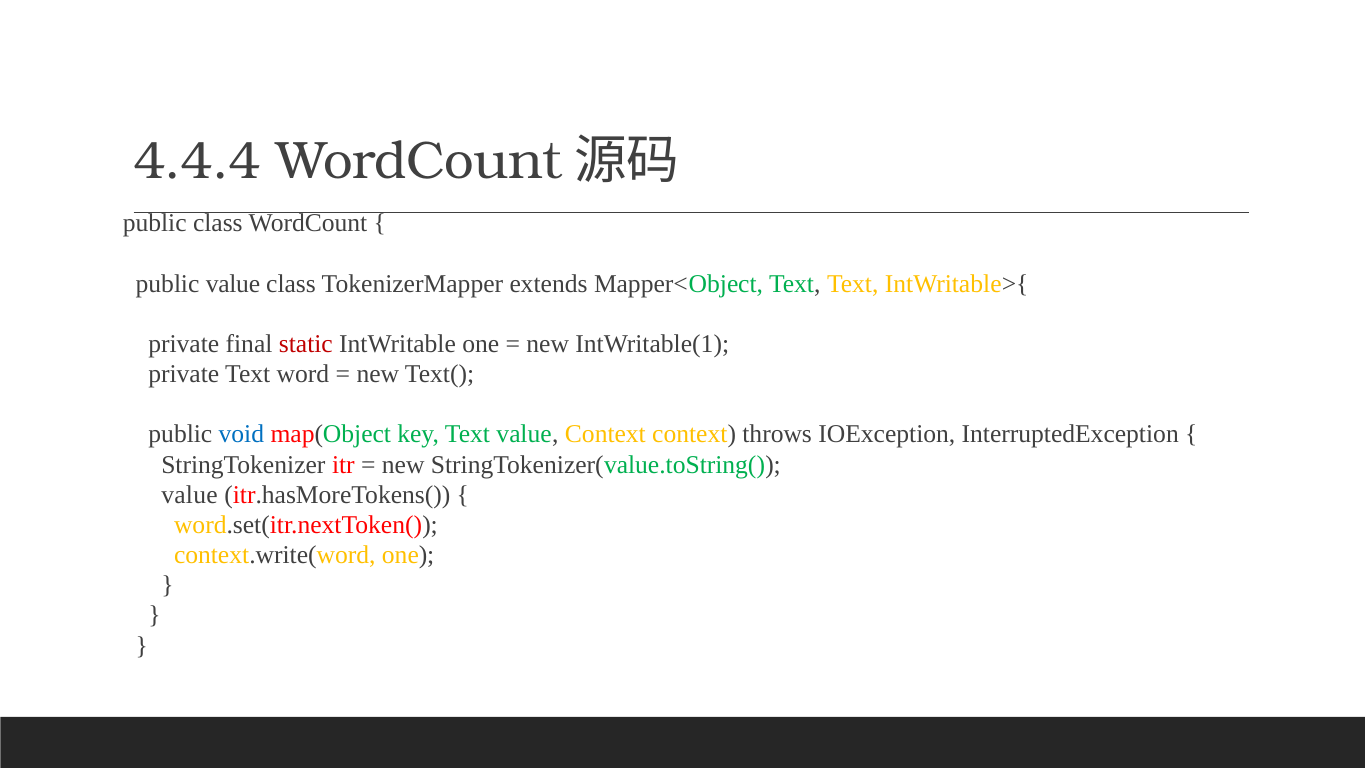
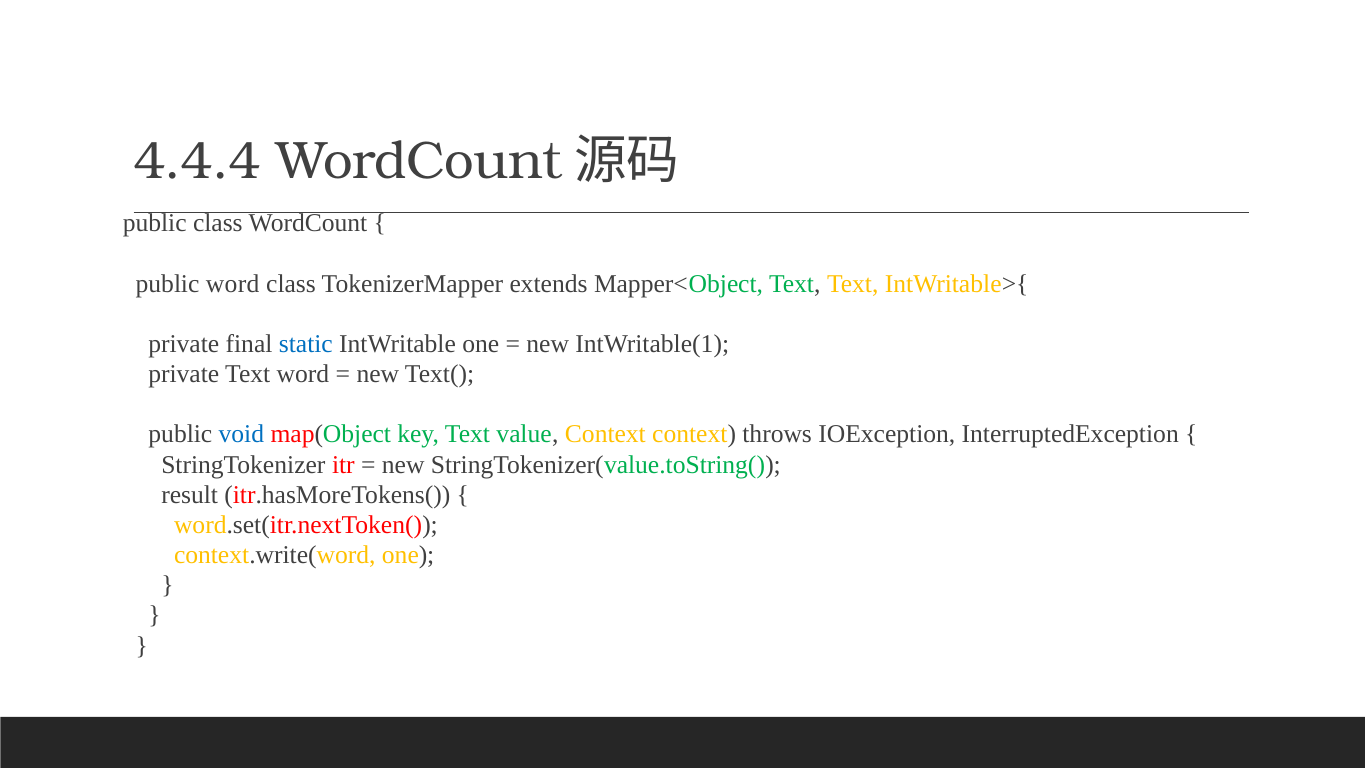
public value: value -> word (233, 284)
static colour: red -> blue (306, 344)
value: value -> result (190, 495)
